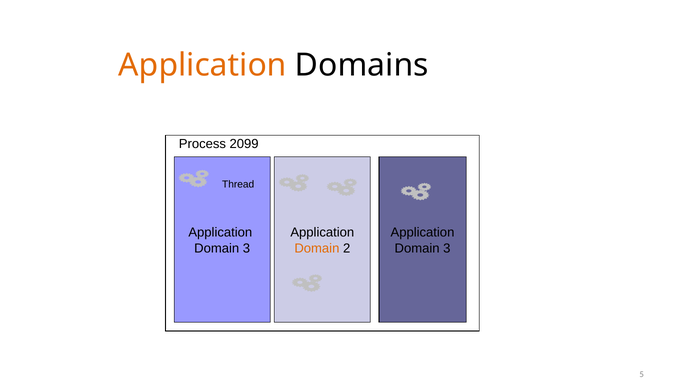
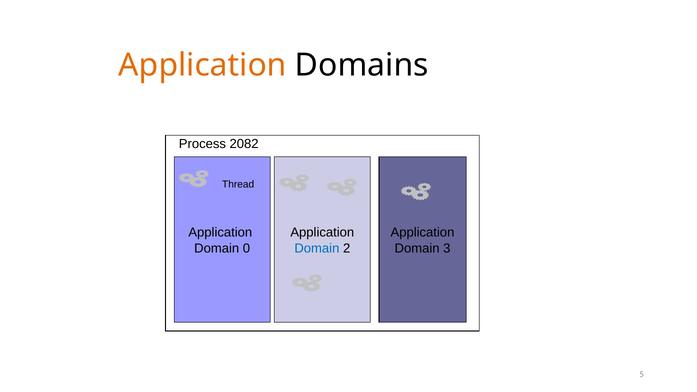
2099: 2099 -> 2082 (244, 144)
3: 3 -> 0 (246, 248)
Domain colour: orange -> blue (317, 248)
